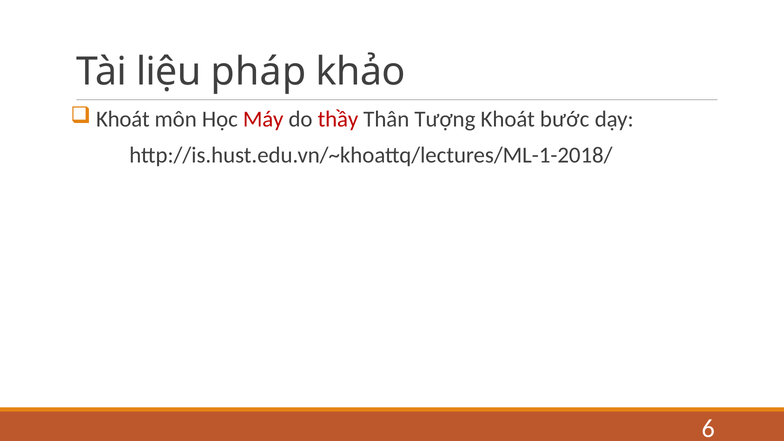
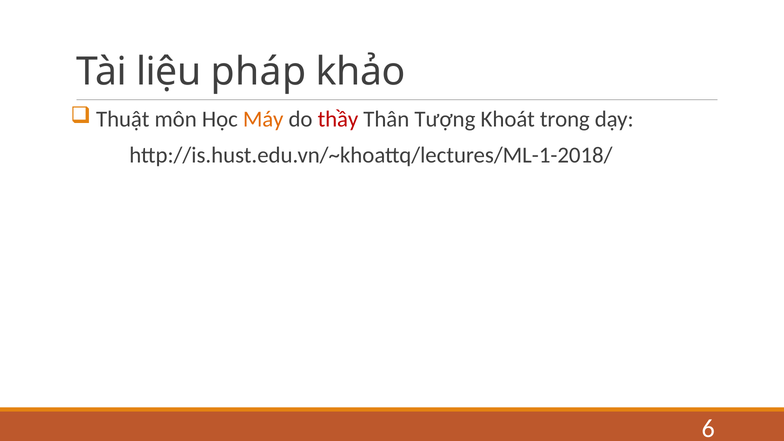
Khoát: Khoát -> Thuật (123, 119)
Máy colour: red -> orange (263, 119)
bước: bước -> trong (565, 119)
